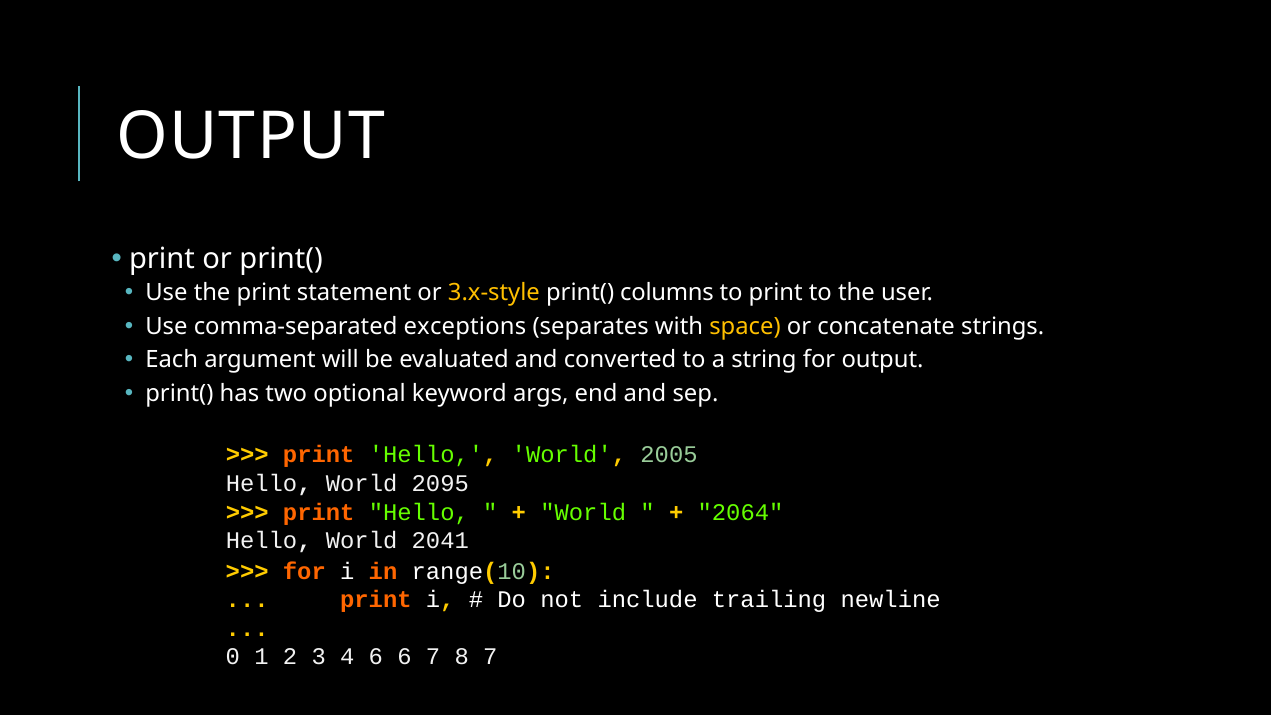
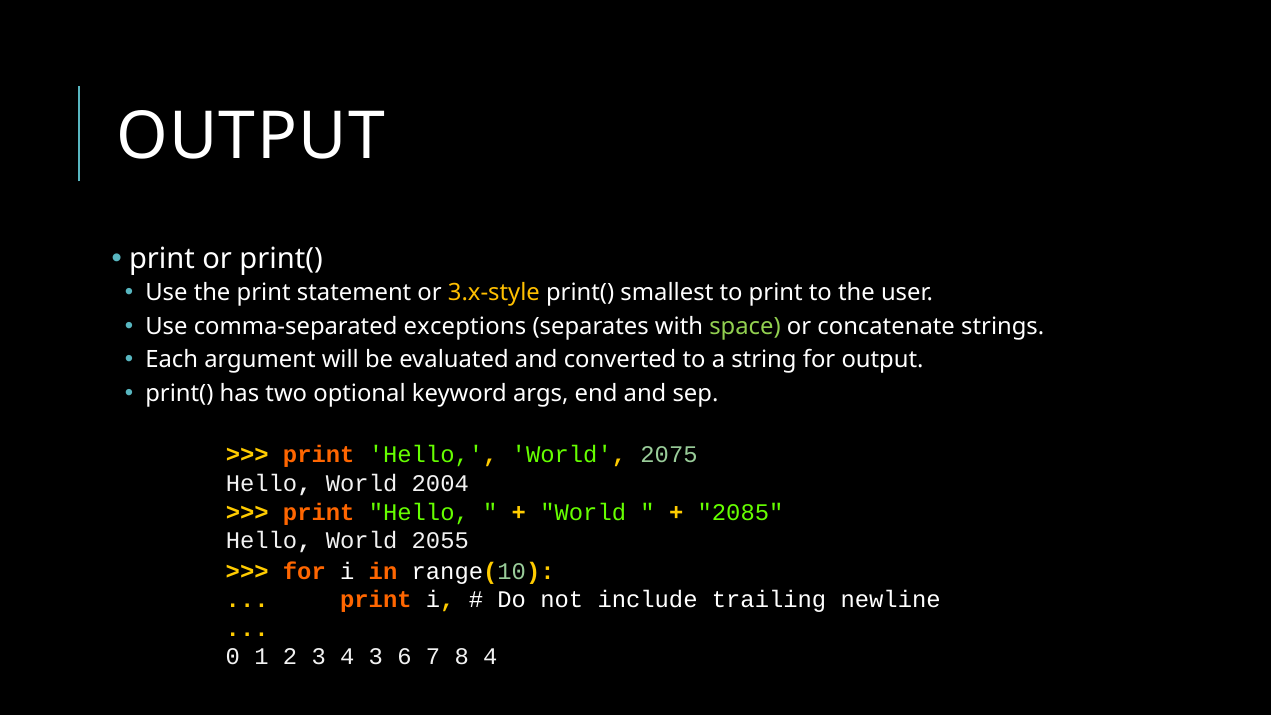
columns: columns -> smallest (667, 293)
space colour: yellow -> light green (745, 326)
2005: 2005 -> 2075 (669, 455)
2095: 2095 -> 2004 (440, 484)
2064: 2064 -> 2085 (741, 512)
2041: 2041 -> 2055 (440, 541)
4 6: 6 -> 3 (376, 657)
8 7: 7 -> 4 (490, 657)
